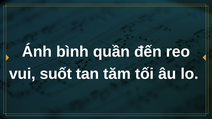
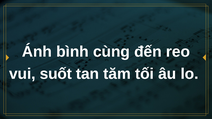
quần: quần -> cùng (111, 52)
